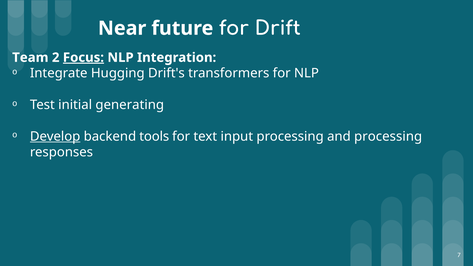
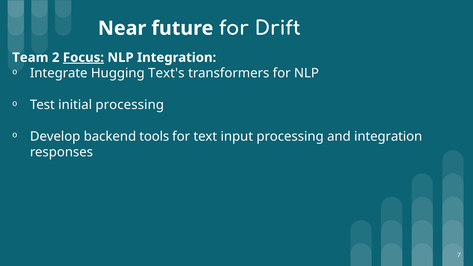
Drift's: Drift's -> Text's (166, 73)
initial generating: generating -> processing (130, 105)
Develop underline: present -> none (55, 136)
and processing: processing -> integration (388, 136)
